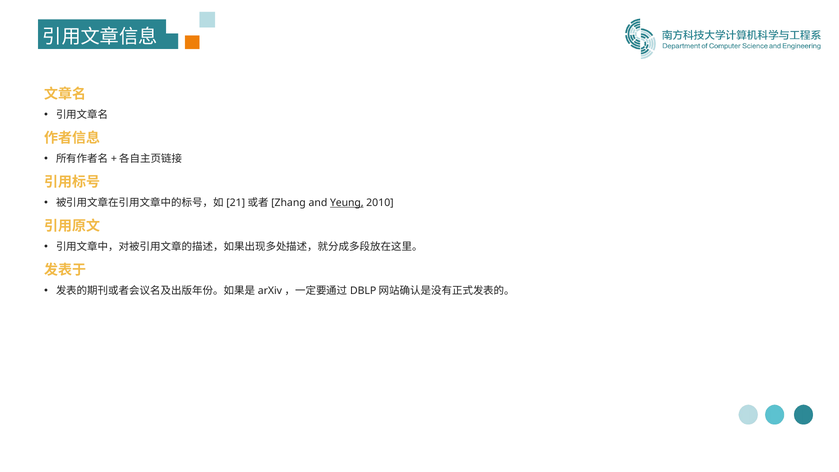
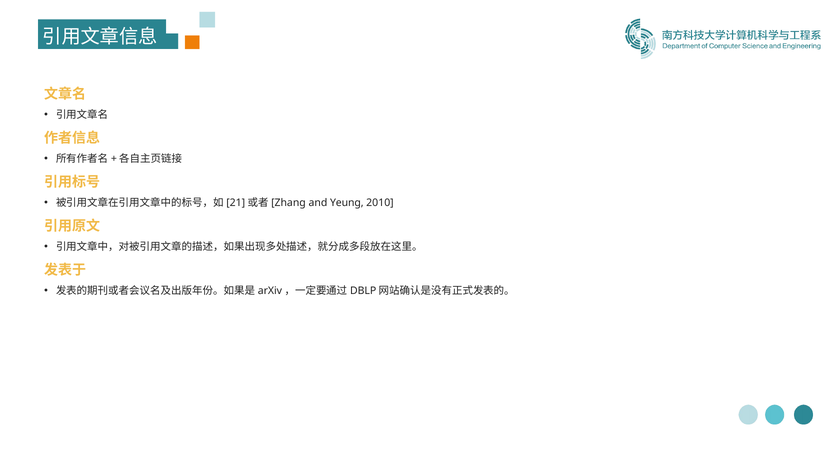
Yeung underline: present -> none (347, 203)
